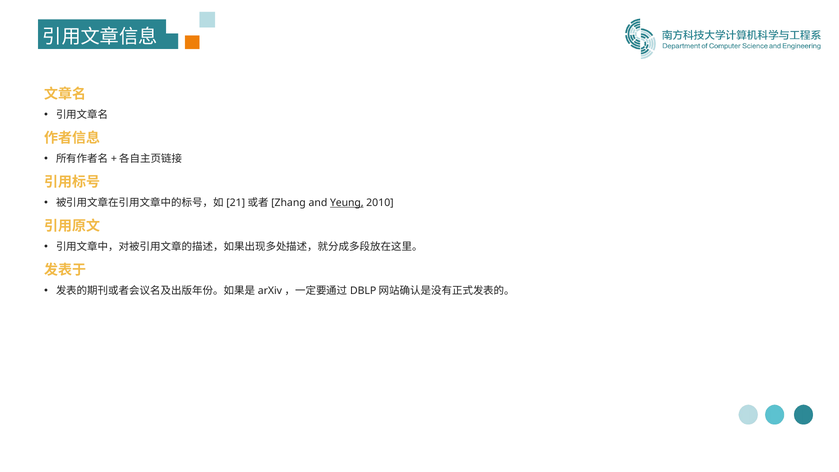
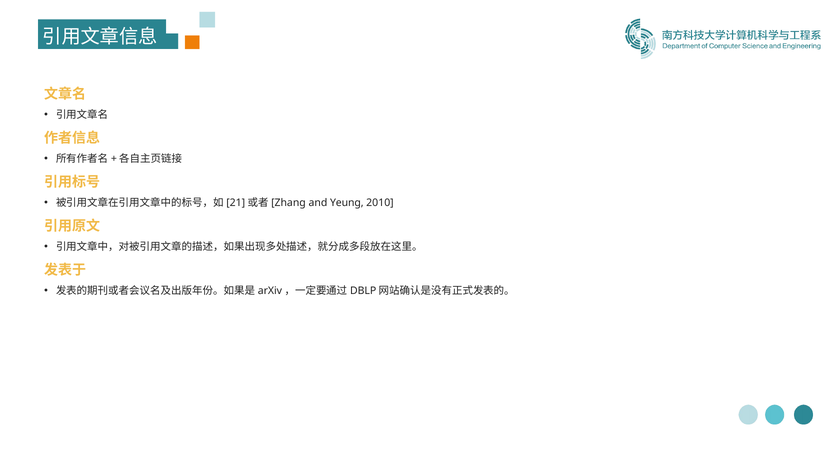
Yeung underline: present -> none (347, 203)
